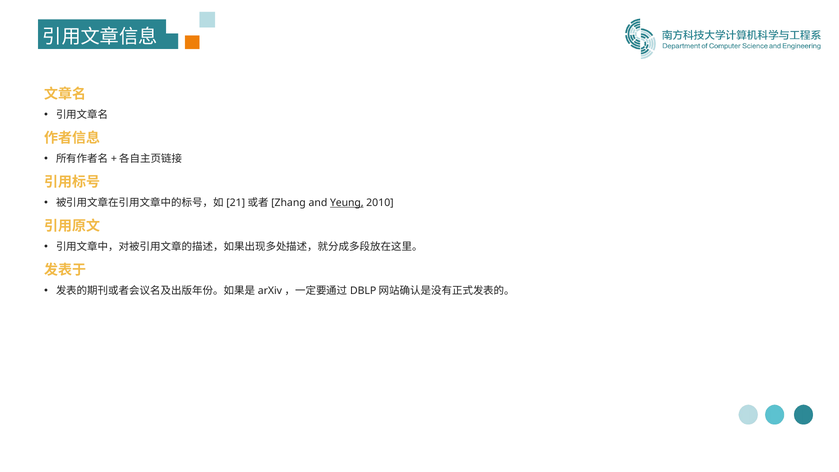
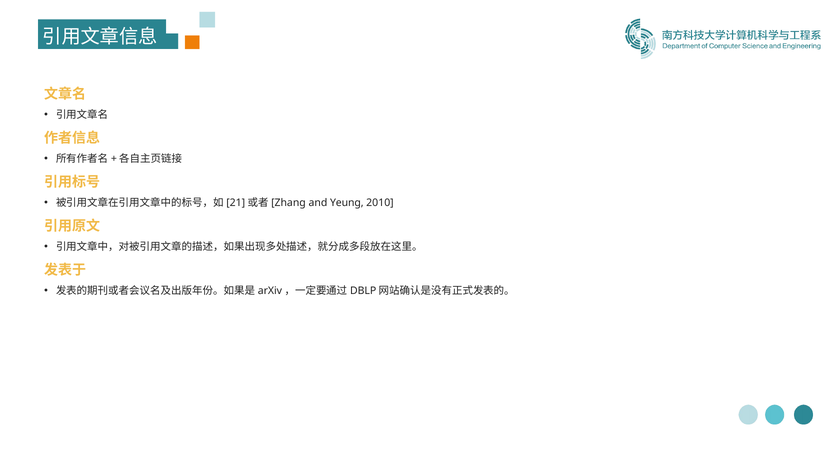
Yeung underline: present -> none (347, 203)
